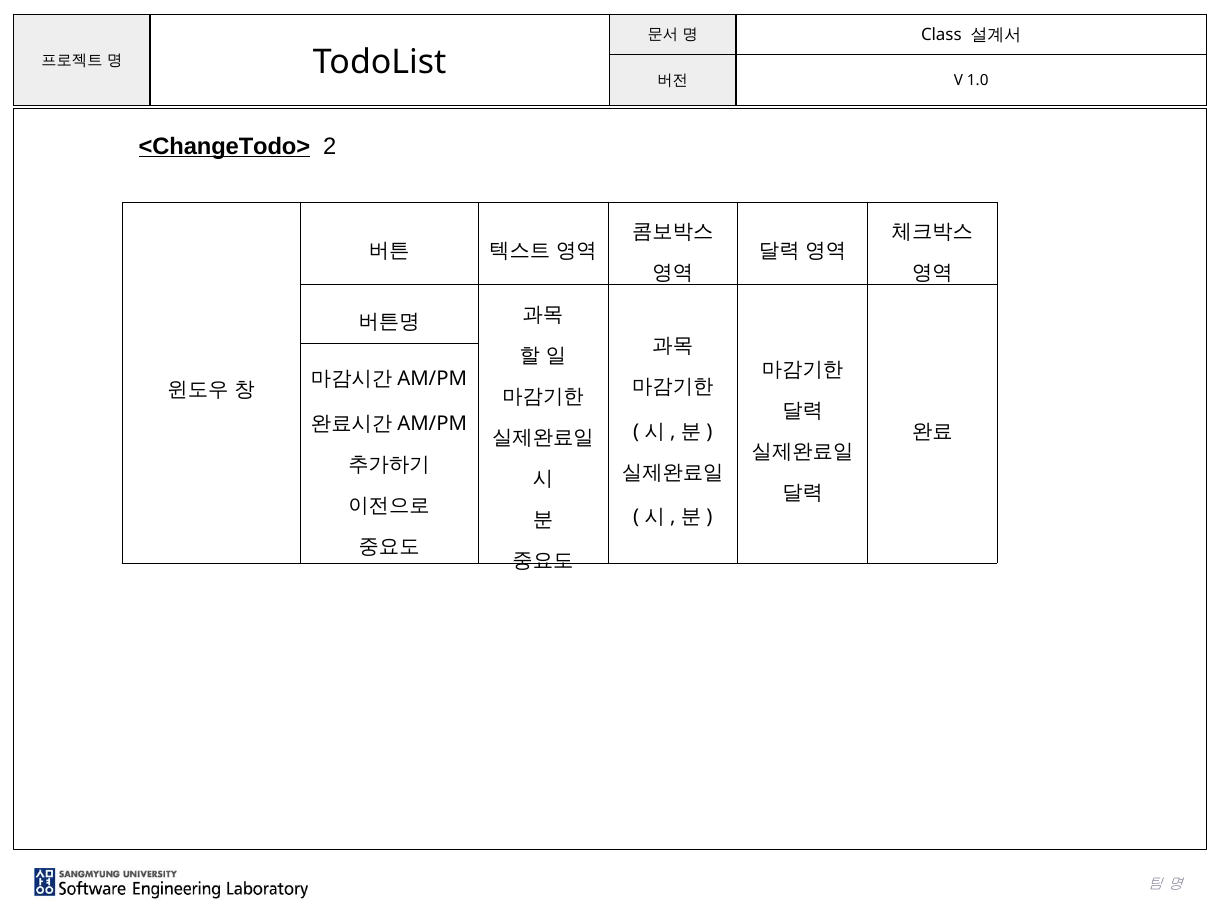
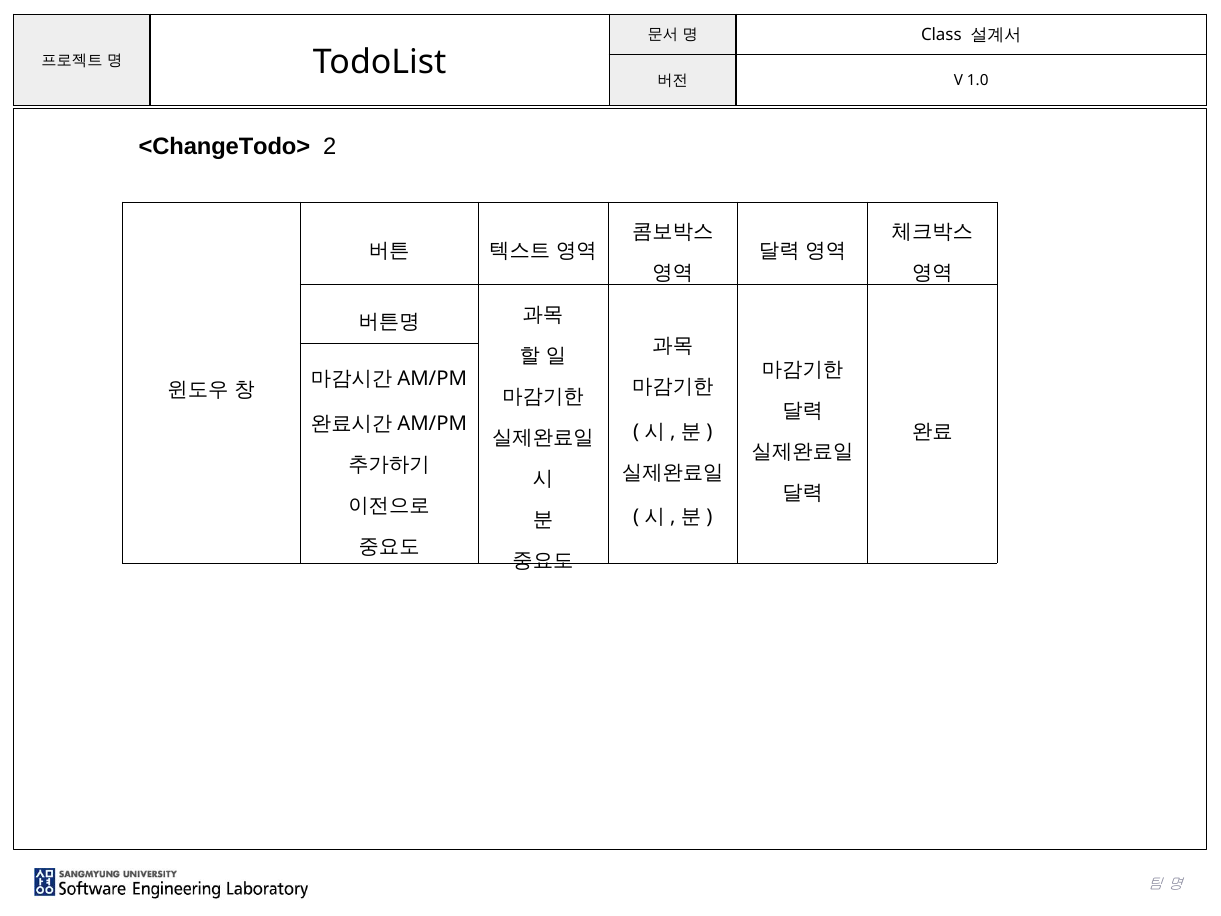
<ChangeTodo> underline: present -> none (224, 146)
